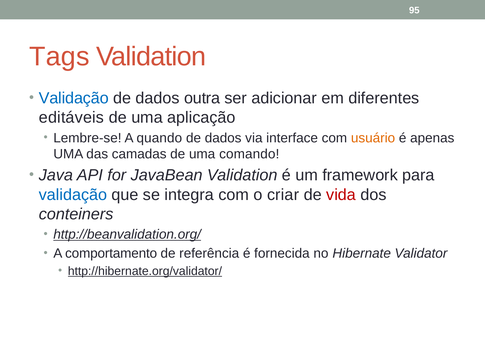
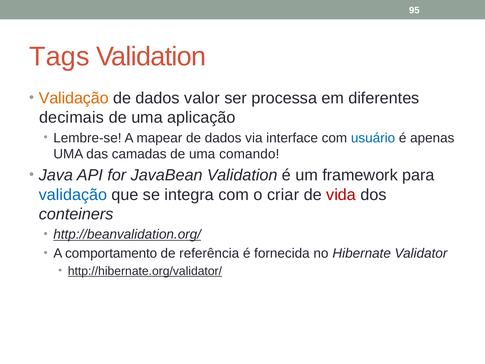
Validação colour: blue -> orange (74, 98)
outra: outra -> valor (202, 98)
adicionar: adicionar -> processa (284, 98)
editáveis: editáveis -> decimais (72, 118)
quando: quando -> mapear (159, 138)
usuário colour: orange -> blue (373, 138)
